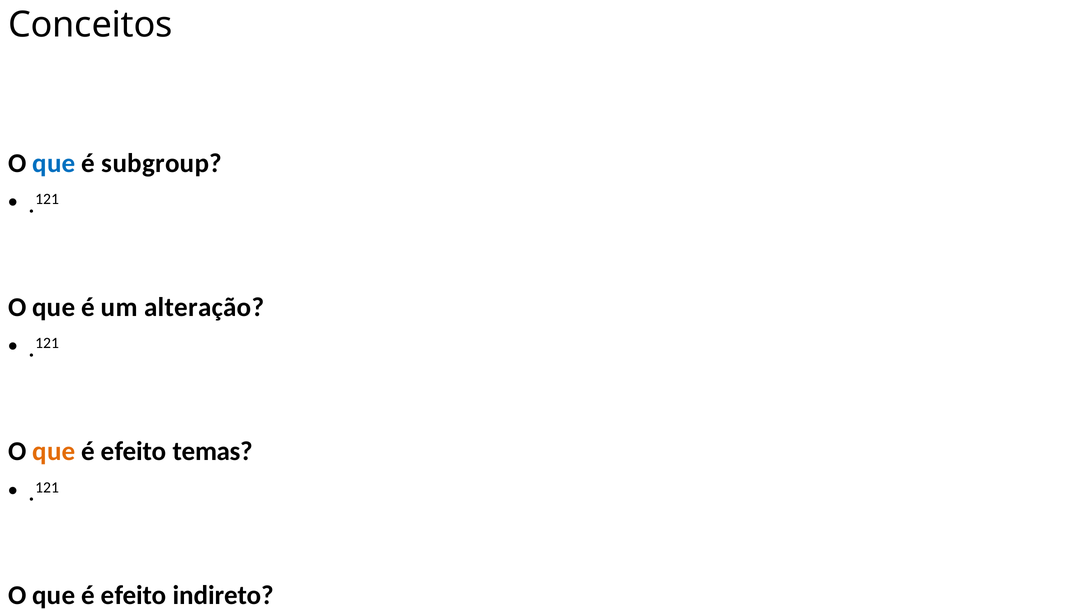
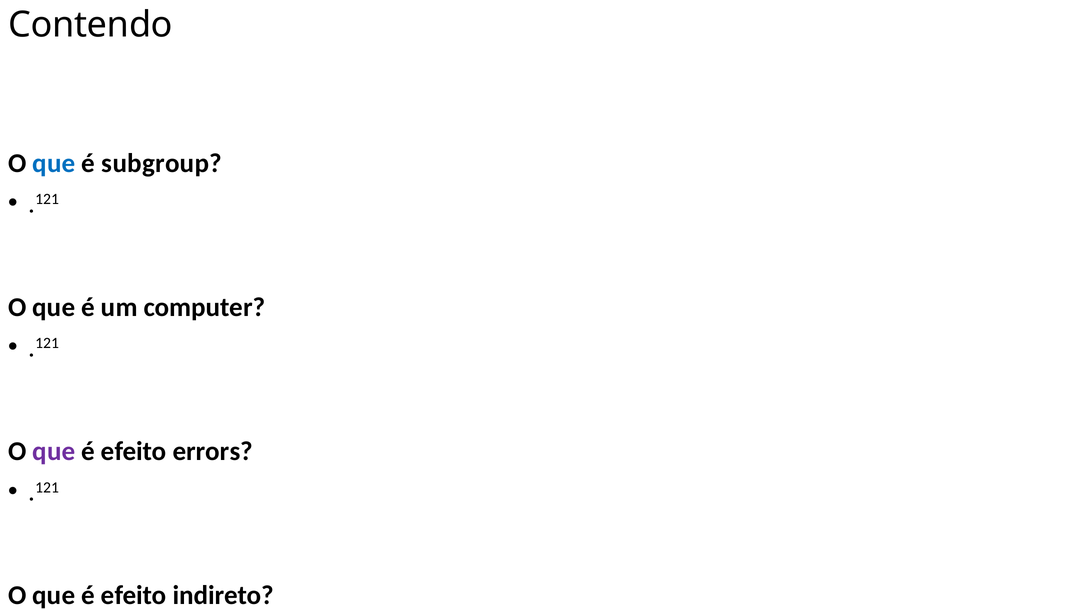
Conceitos: Conceitos -> Contendo (90, 25)
alteração: alteração -> computer (204, 307)
que colour: orange -> purple (54, 451)
temas: temas -> errors (213, 451)
